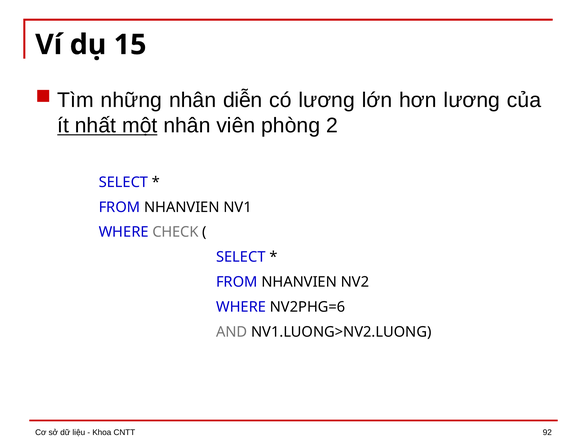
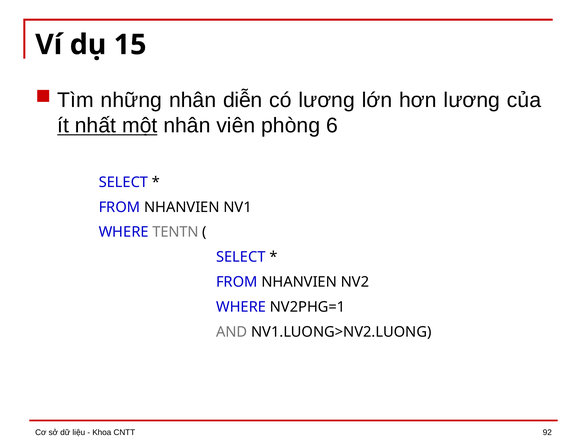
2: 2 -> 6 (332, 126)
CHECK: CHECK -> TENTN (175, 232)
NV2PHG=6: NV2PHG=6 -> NV2PHG=1 (308, 307)
